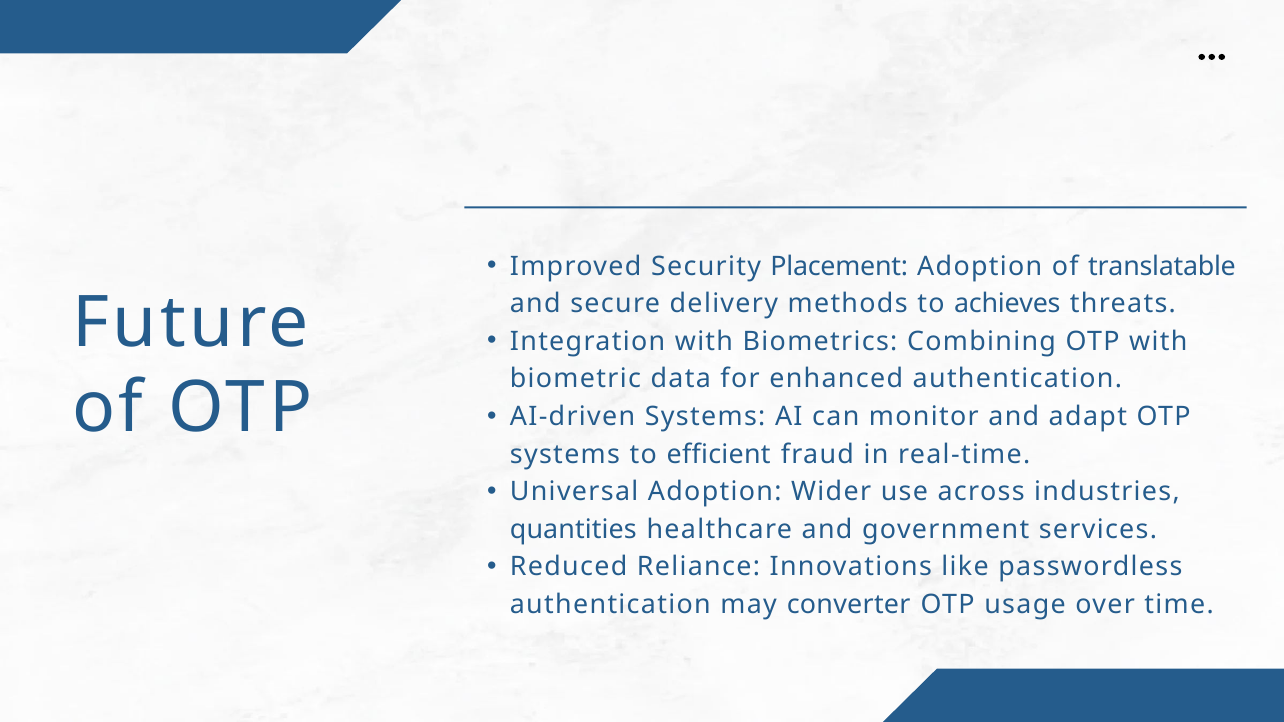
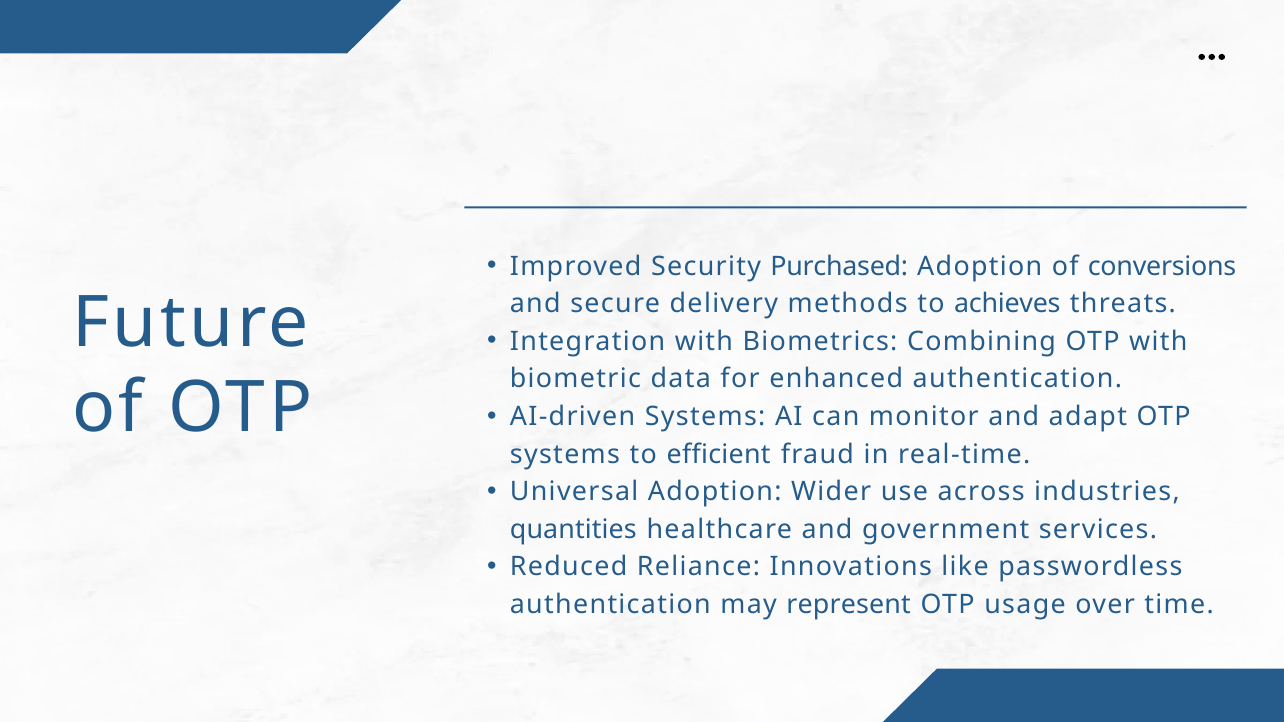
Placement: Placement -> Purchased (839, 266)
translatable: translatable -> conversions (1162, 266)
converter: converter -> represent (849, 605)
